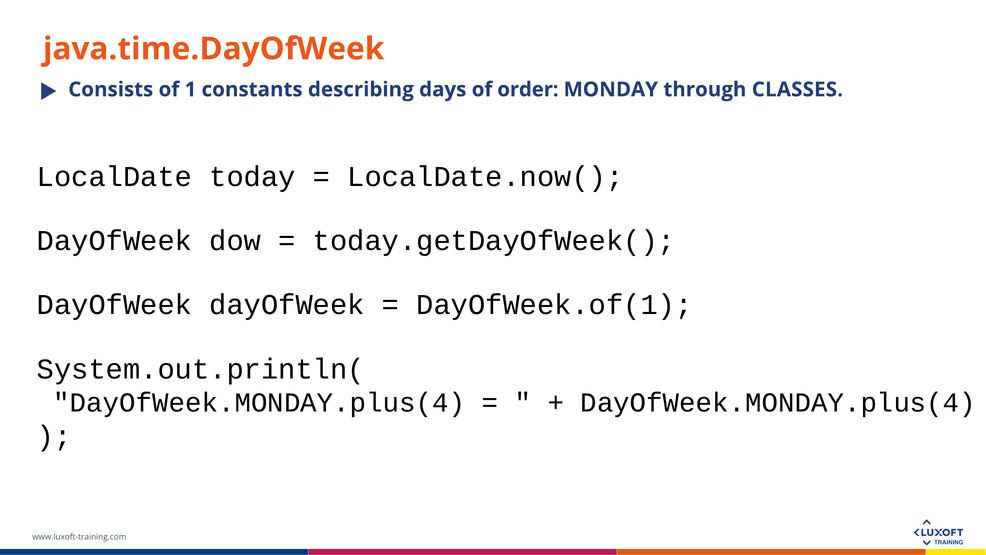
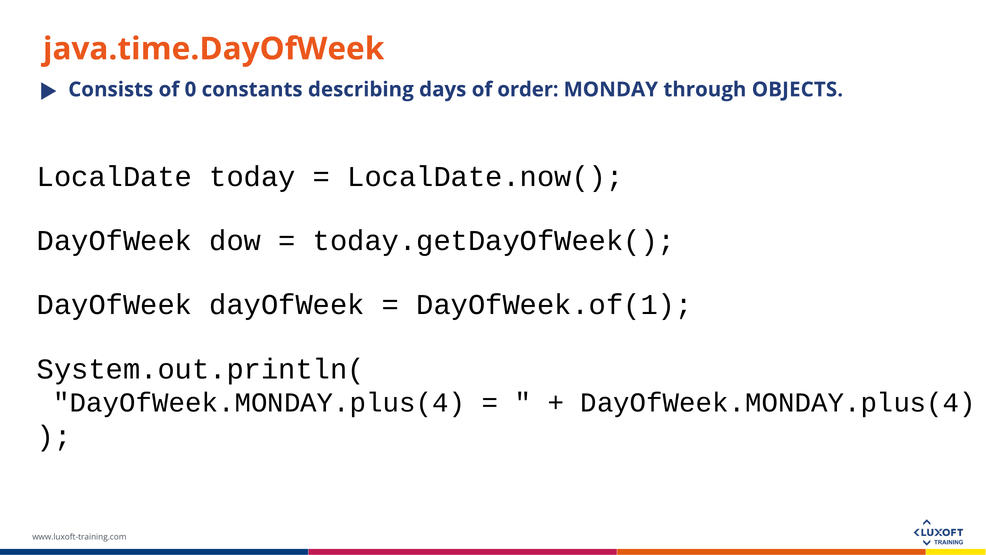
1: 1 -> 0 (190, 89)
CLASSES: CLASSES -> OBJECTS (797, 89)
